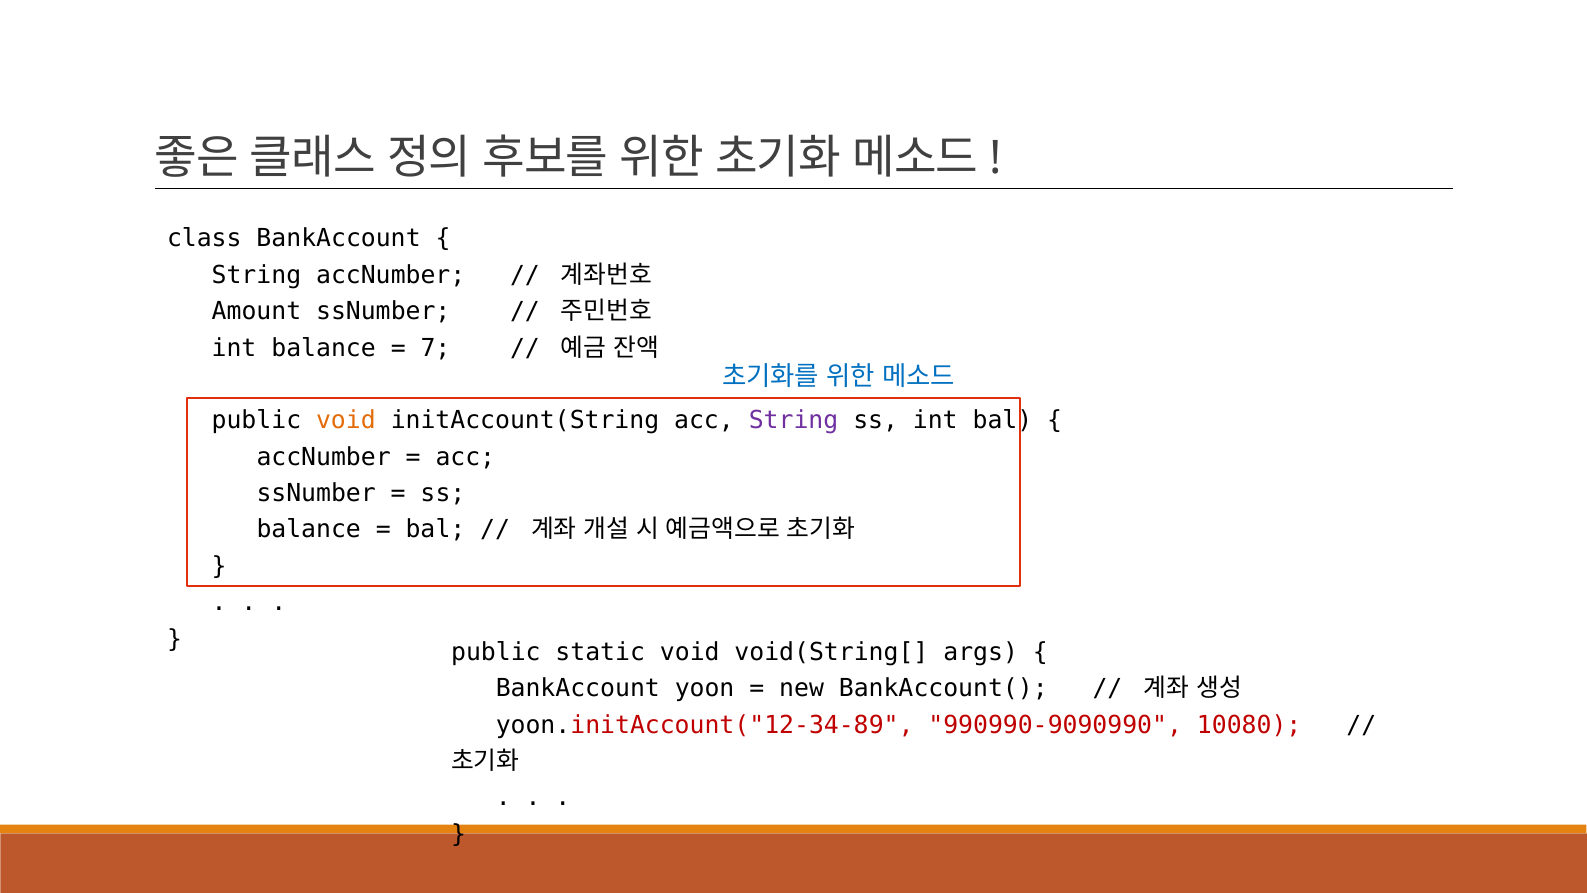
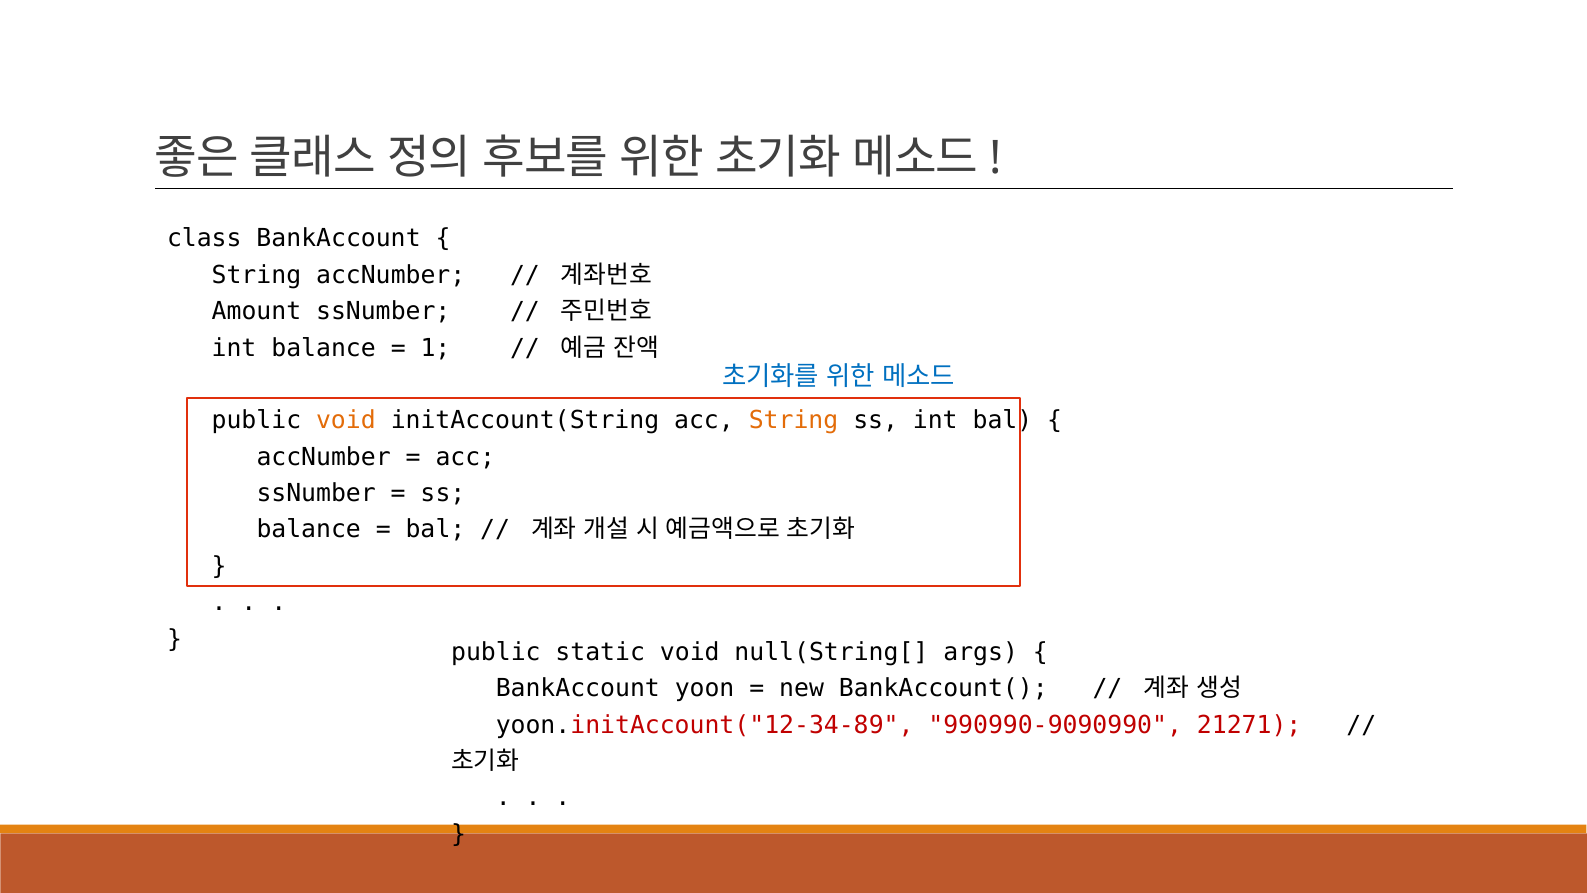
7: 7 -> 1 (435, 348)
String colour: purple -> orange (794, 420)
void(String[: void(String[ -> null(String[ (831, 652)
10080: 10080 -> 21271 (1249, 725)
